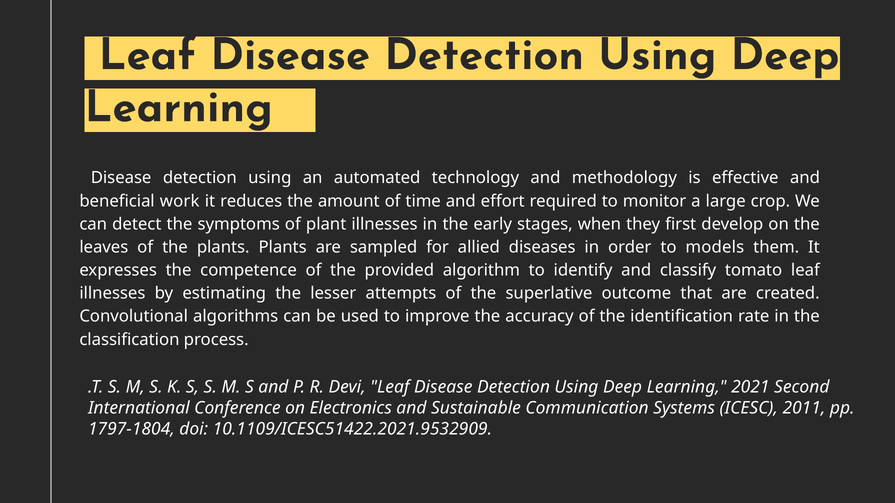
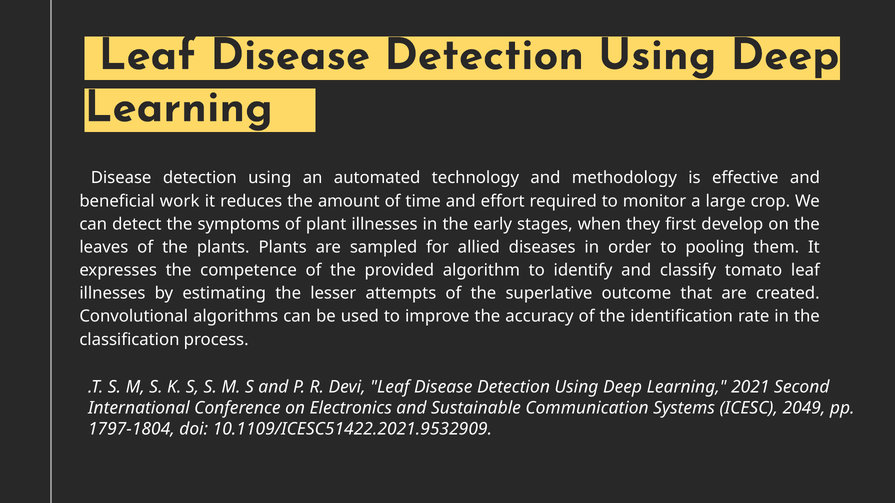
models: models -> pooling (715, 247)
2011: 2011 -> 2049 (804, 408)
